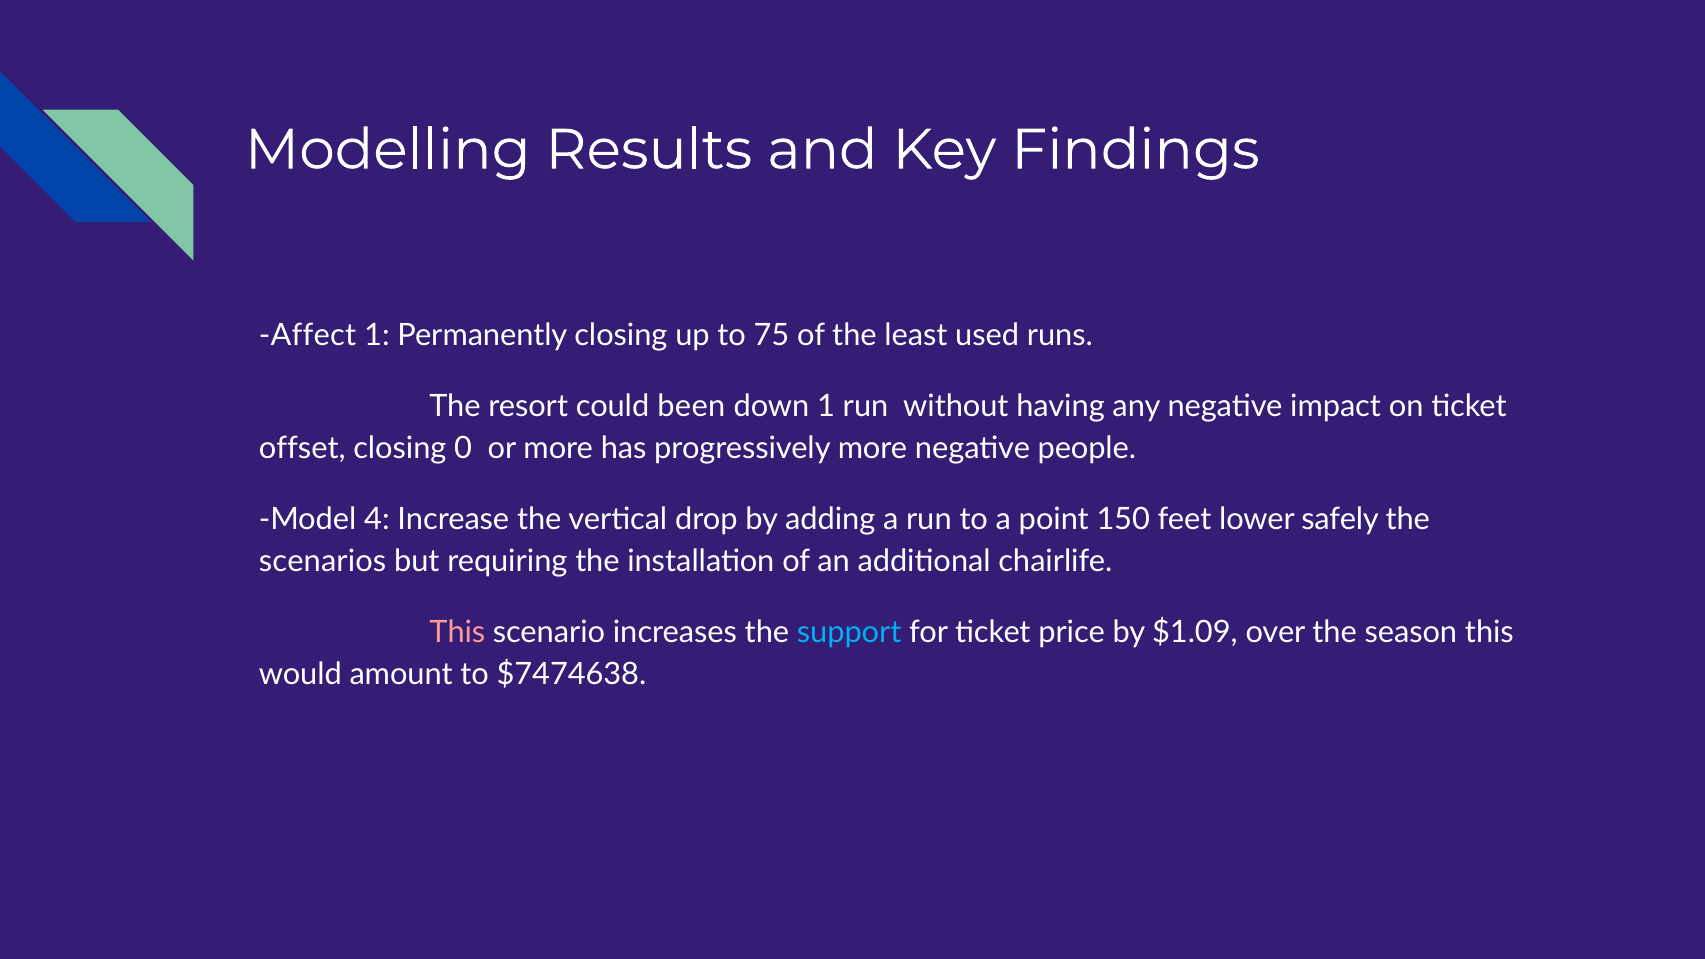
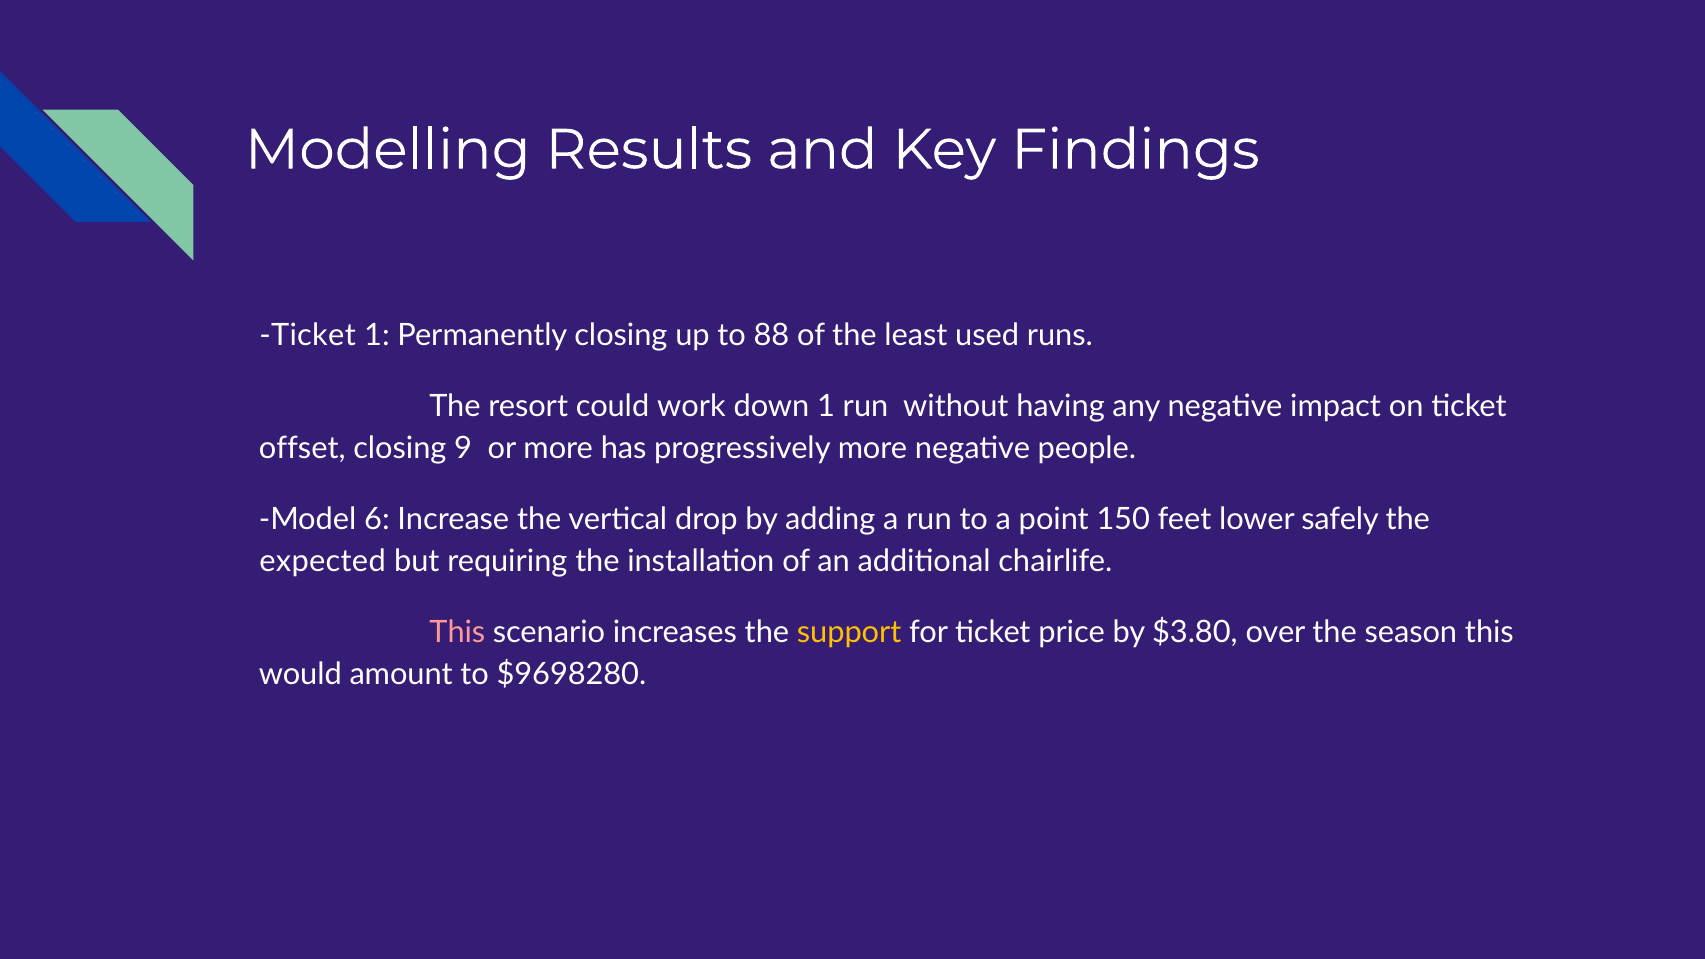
Affect: Affect -> Ticket (308, 335)
75: 75 -> 88 (772, 335)
been: been -> work (691, 406)
0: 0 -> 9 (463, 448)
4: 4 -> 6 (377, 519)
scenarios: scenarios -> expected (323, 561)
support colour: light blue -> yellow (849, 632)
$1.09: $1.09 -> $3.80 (1195, 632)
$7474638: $7474638 -> $9698280 (571, 674)
